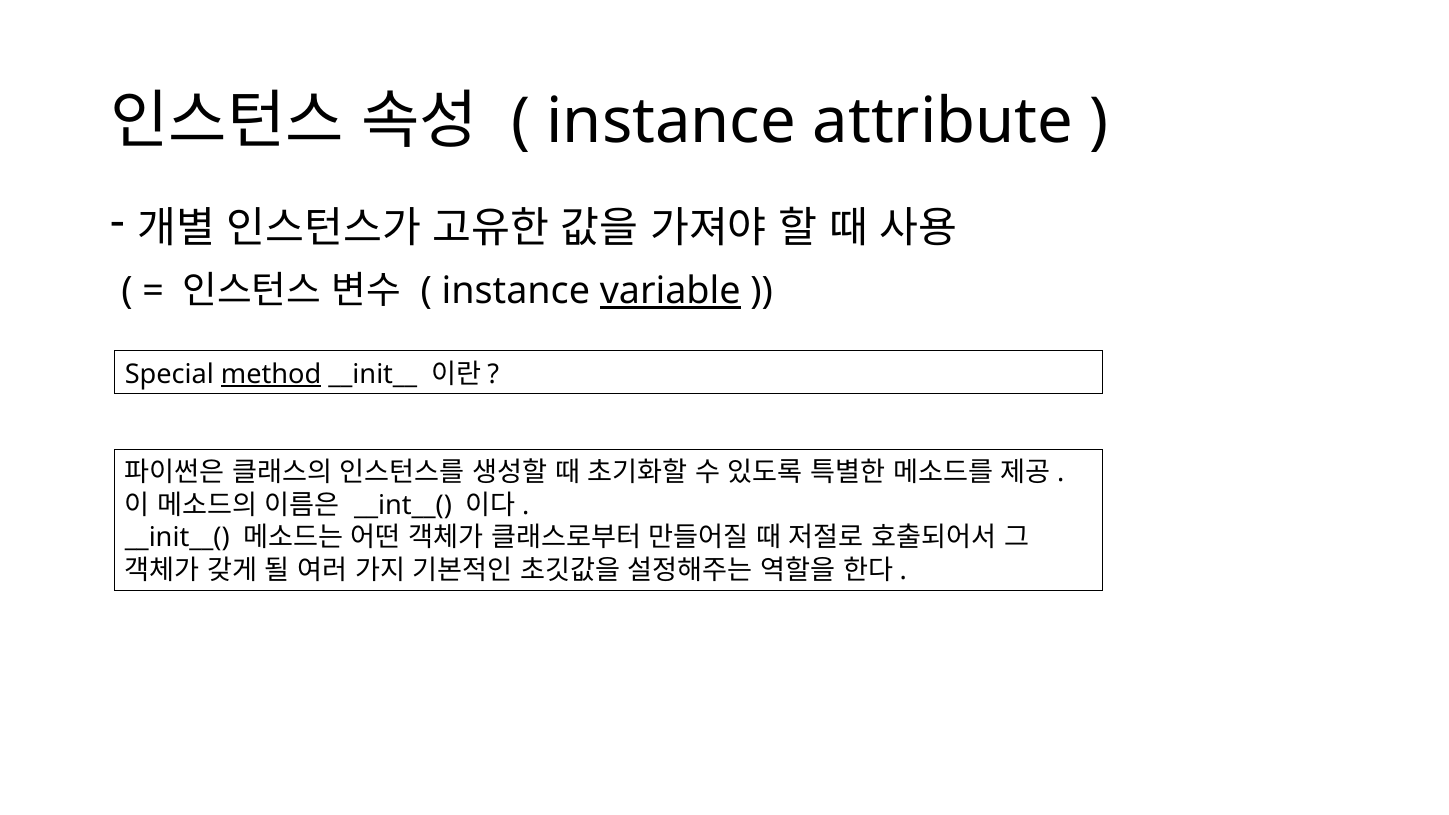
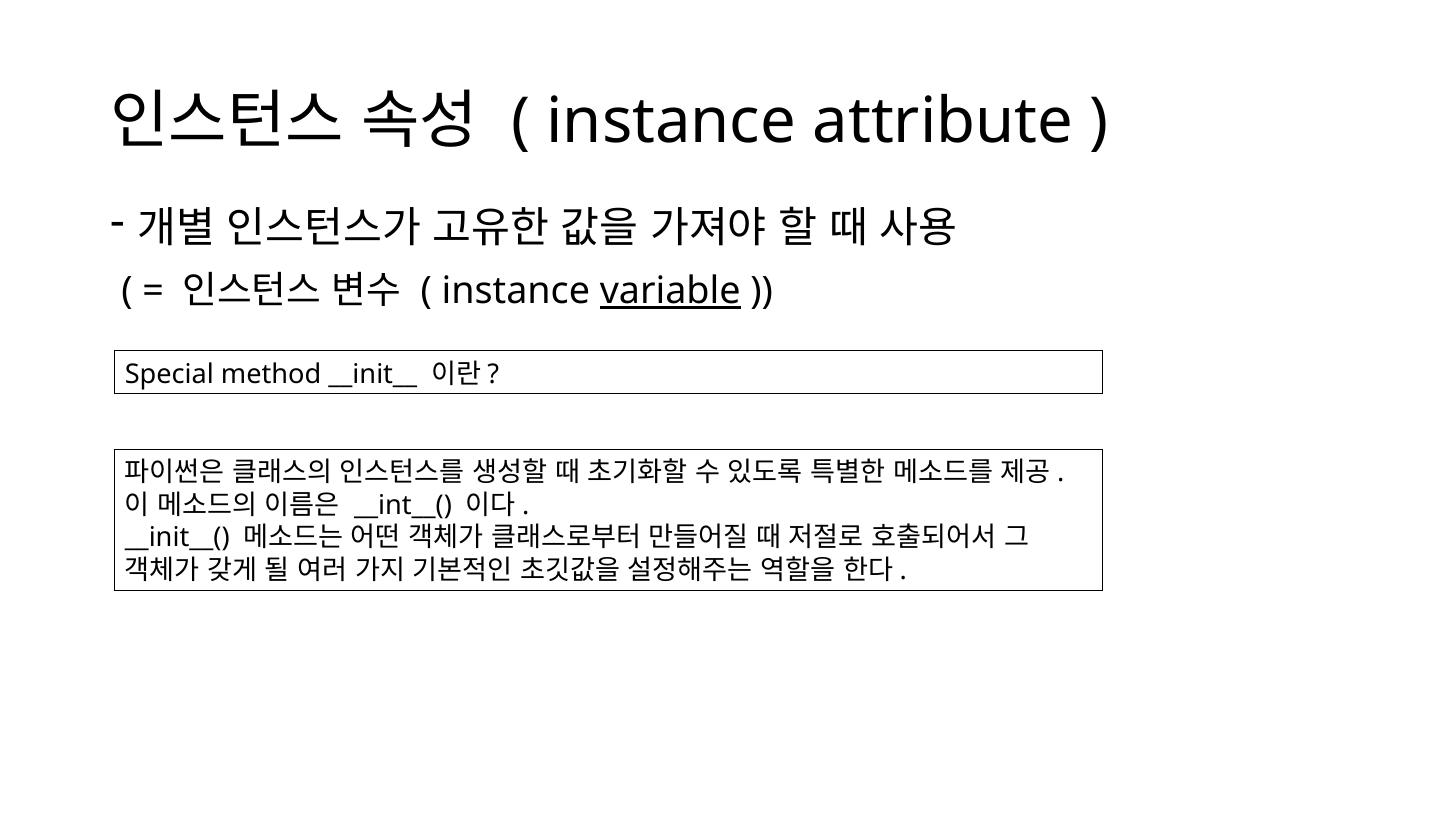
method underline: present -> none (271, 374)
